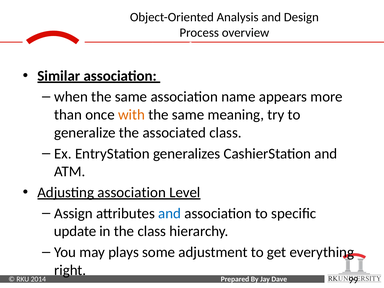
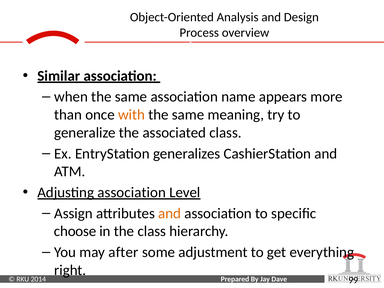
and colour: blue -> orange (170, 213)
update: update -> choose (75, 231)
plays: plays -> after (123, 252)
